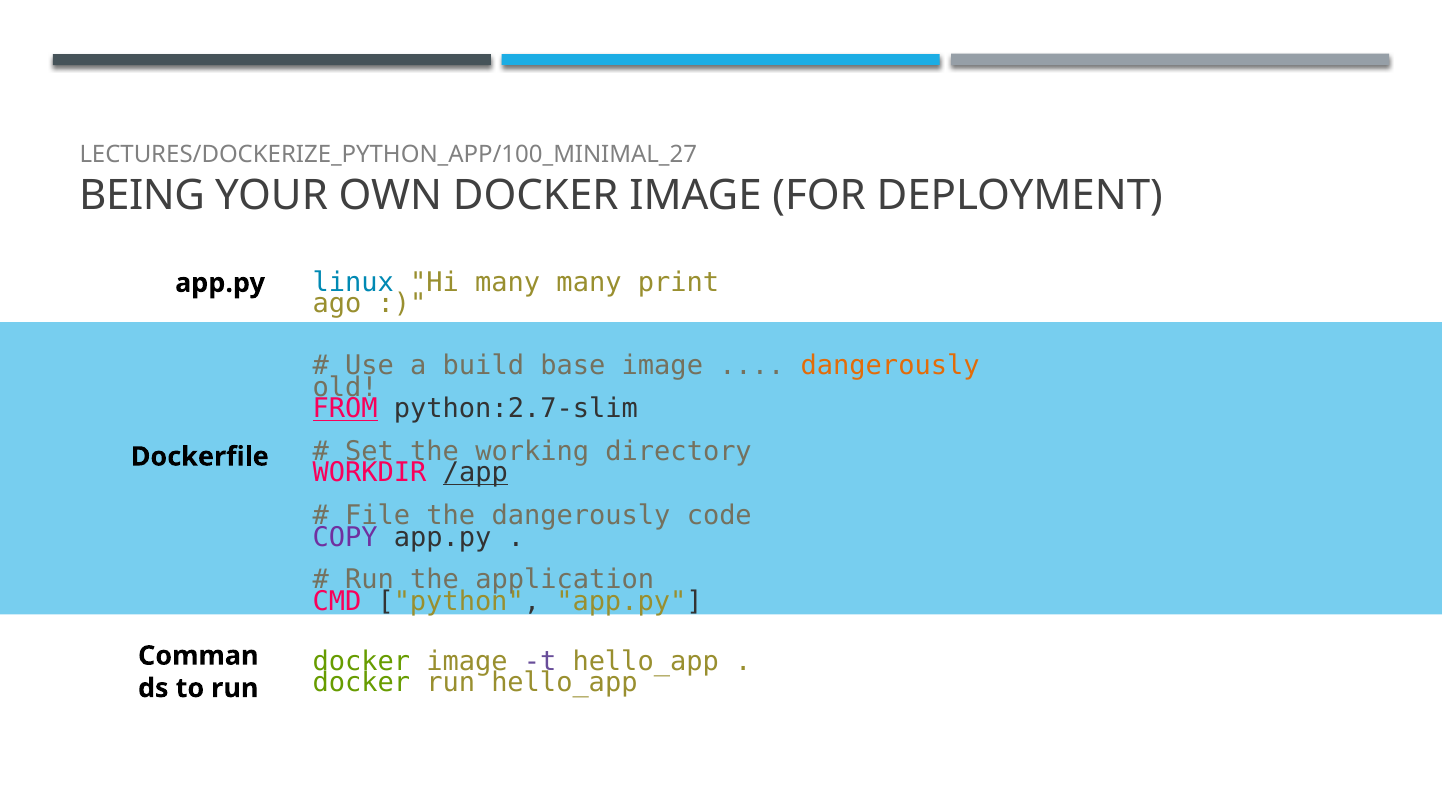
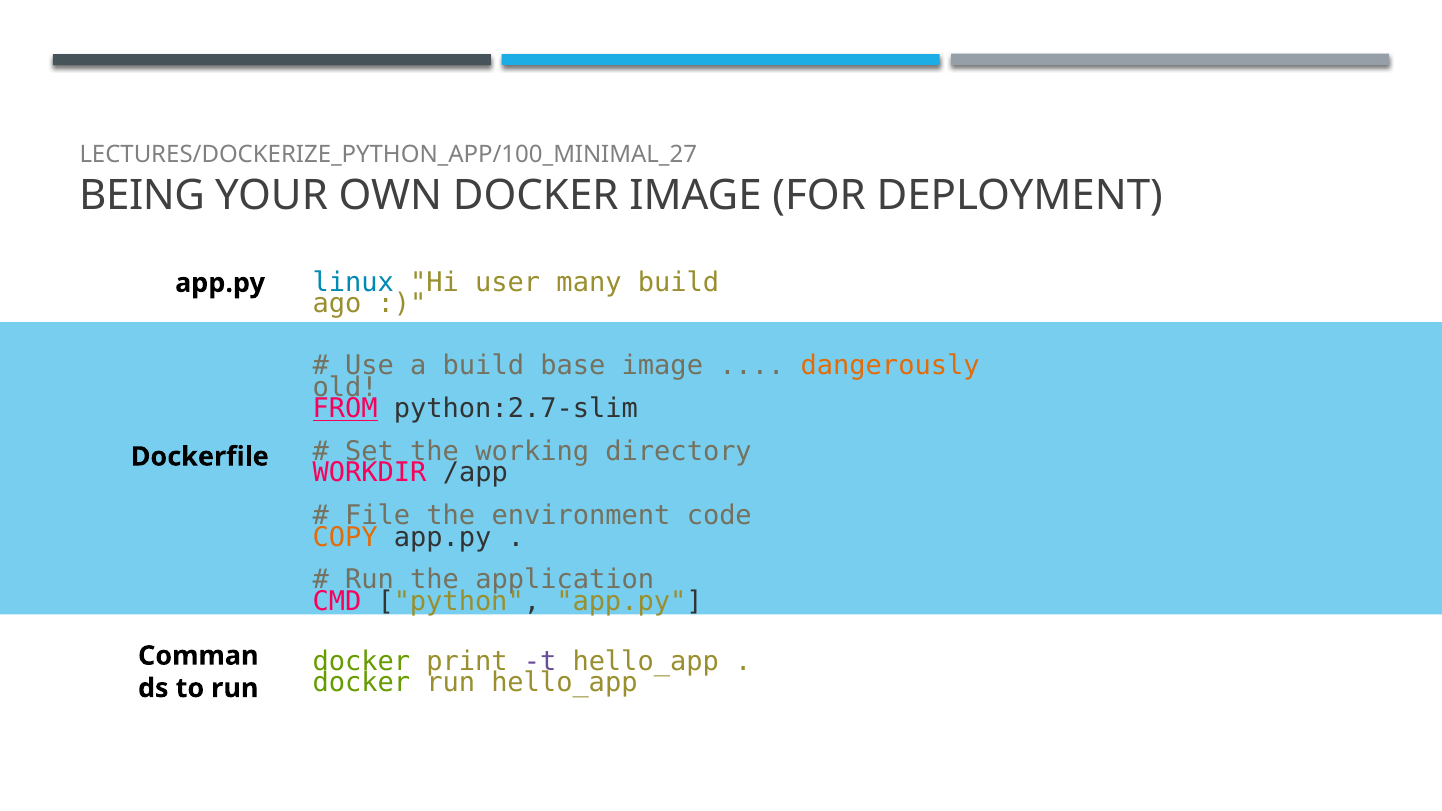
Hi many: many -> user (508, 283)
many print: print -> build (679, 283)
/app underline: present -> none (475, 473)
the dangerously: dangerously -> environment (581, 516)
COPY colour: purple -> orange (345, 537)
image: image -> print (467, 662)
